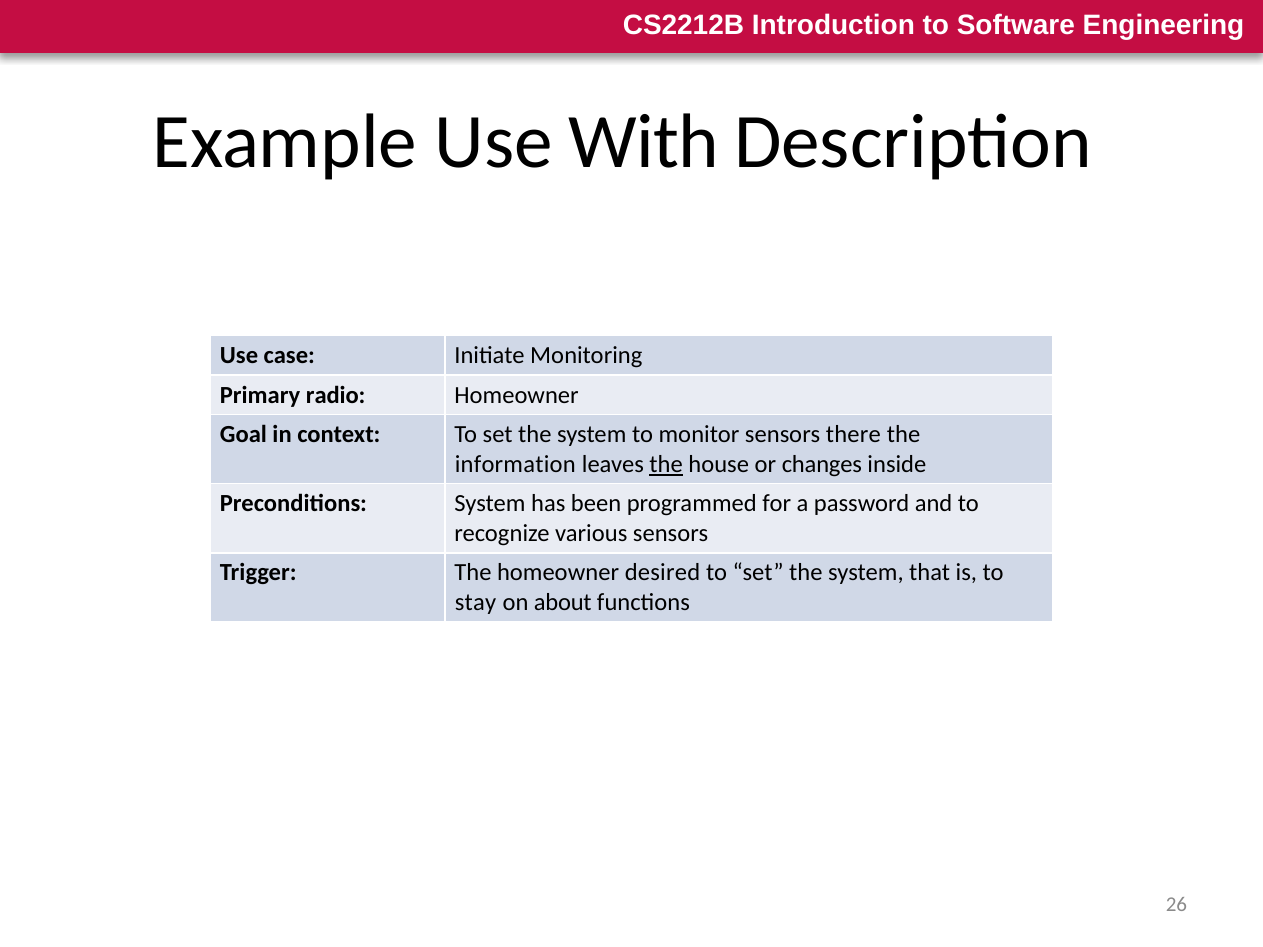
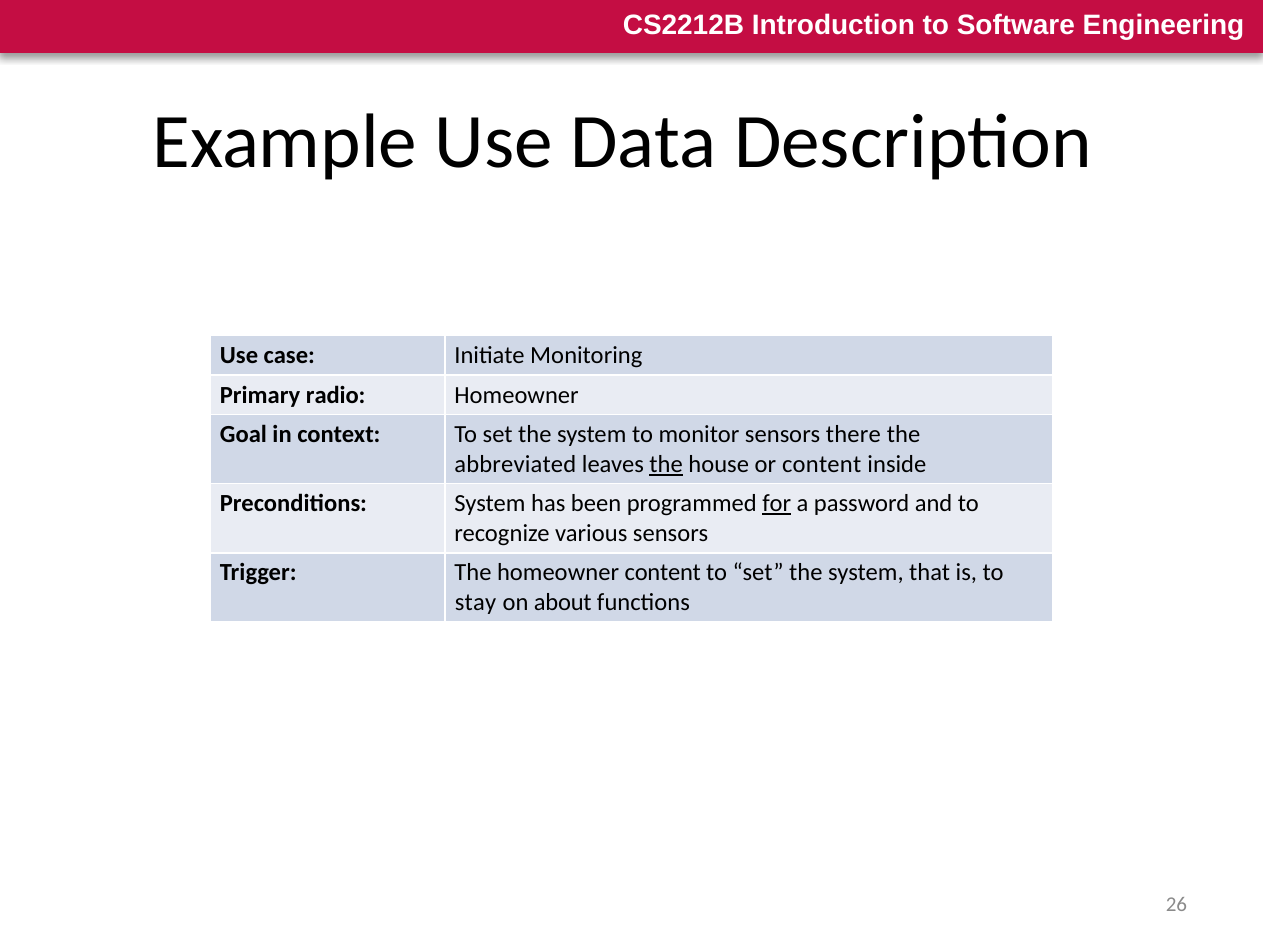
With: With -> Data (643, 142)
information: information -> abbreviated (515, 464)
or changes: changes -> content (822, 464)
for underline: none -> present (777, 504)
homeowner desired: desired -> content (663, 573)
